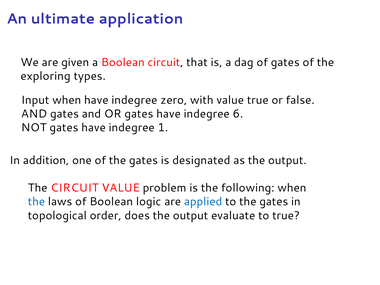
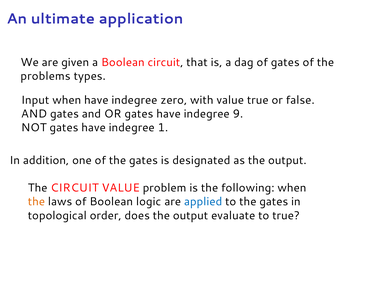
exploring: exploring -> problems (45, 76)
6: 6 -> 9 (238, 114)
the colour: blue -> orange (36, 202)
